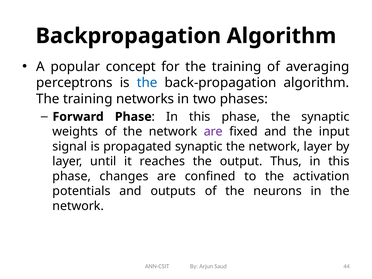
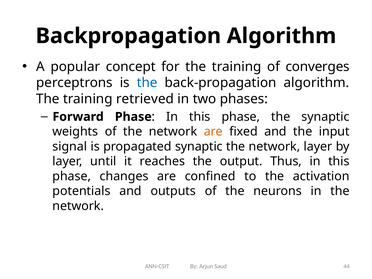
averaging: averaging -> converges (318, 67)
networks: networks -> retrieved (145, 99)
are colour: purple -> orange (213, 132)
